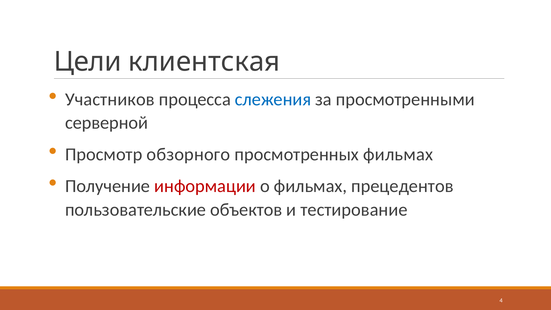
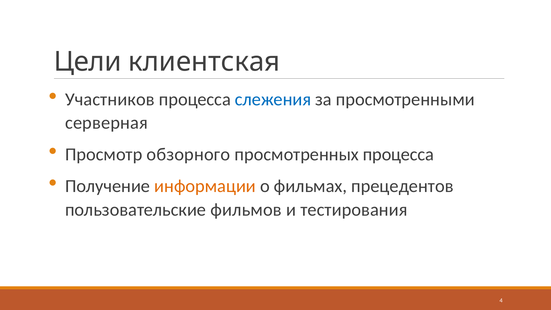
серверной: серверной -> серверная (106, 123)
просмотренных фильмах: фильмах -> процесса (398, 155)
информации colour: red -> orange (205, 186)
объектов: объектов -> фильмов (246, 210)
тестирование: тестирование -> тестирования (354, 210)
